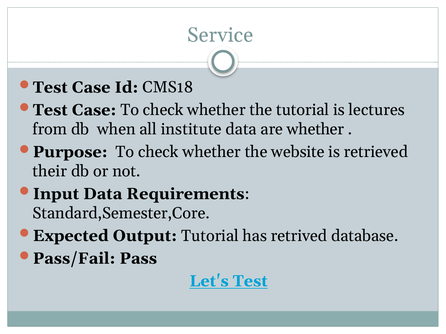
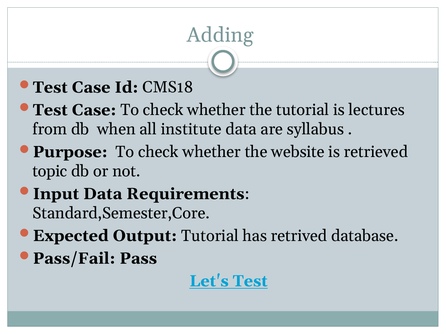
Service: Service -> Adding (220, 35)
are whether: whether -> syllabus (315, 129)
their: their -> topic (50, 171)
